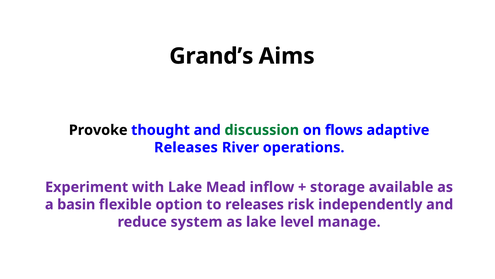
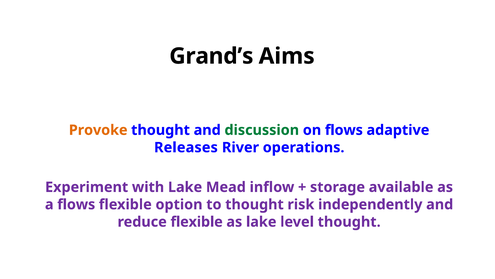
Provoke colour: black -> orange (98, 130)
a basin: basin -> flows (76, 204)
to releases: releases -> thought (254, 204)
reduce system: system -> flexible (197, 221)
level manage: manage -> thought (349, 221)
